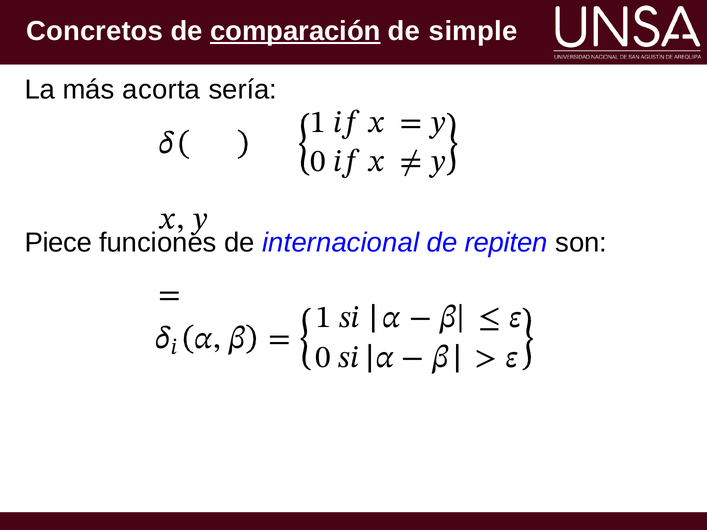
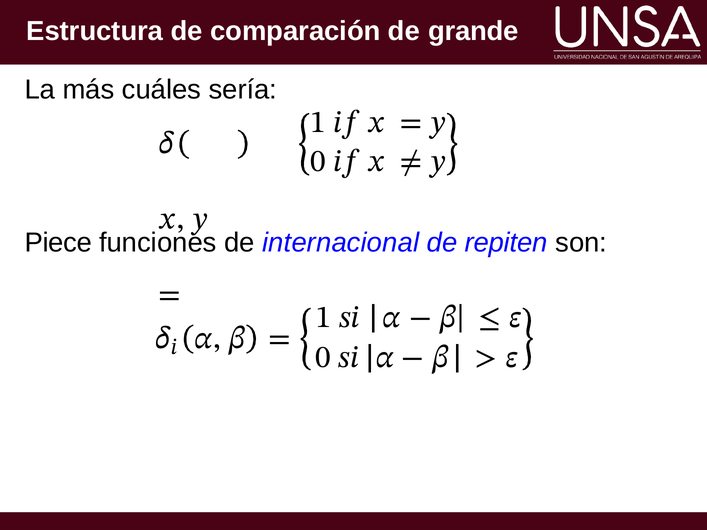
Concretos: Concretos -> Estructura (95, 31)
comparación underline: present -> none (295, 31)
simple: simple -> grande (473, 31)
acorta: acorta -> cuáles (162, 90)
